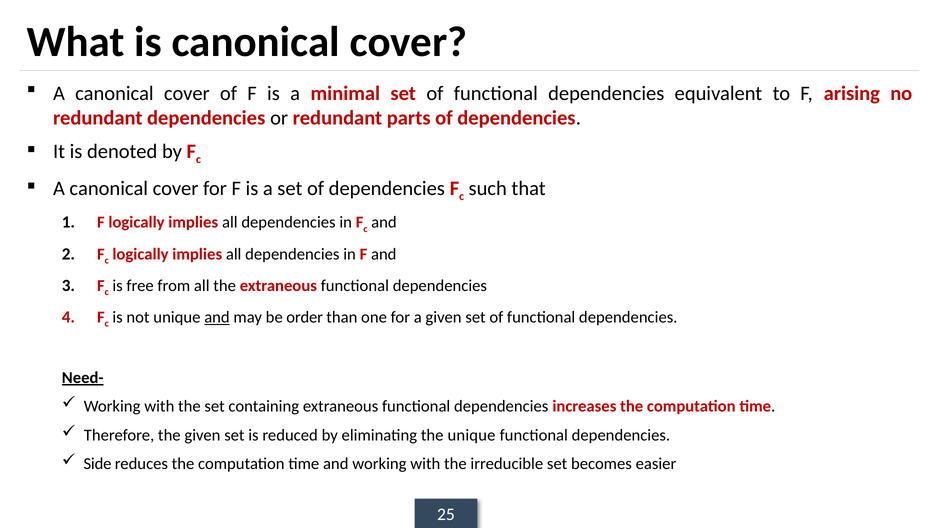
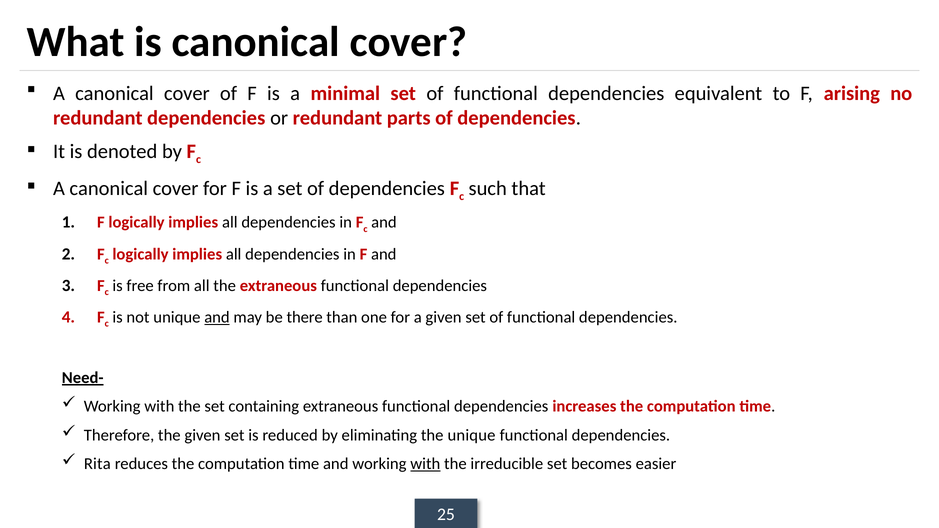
order: order -> there (305, 317)
Side: Side -> Rita (97, 464)
with underline: none -> present (425, 464)
